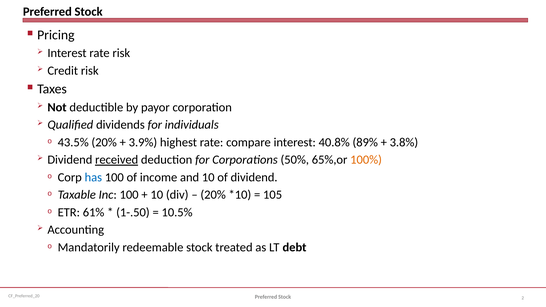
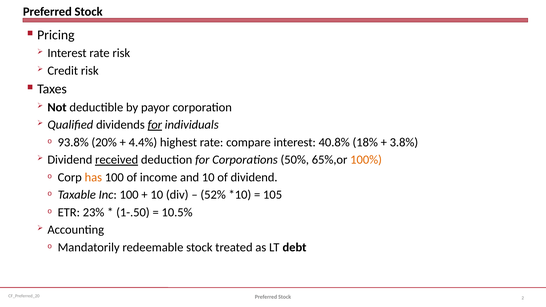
for underline: none -> present (155, 125)
43.5%: 43.5% -> 93.8% (73, 142)
3.9%: 3.9% -> 4.4% (143, 142)
89%: 89% -> 18% (365, 142)
has colour: blue -> orange (93, 177)
20%: 20% -> 52% (213, 195)
61%: 61% -> 23% (94, 212)
